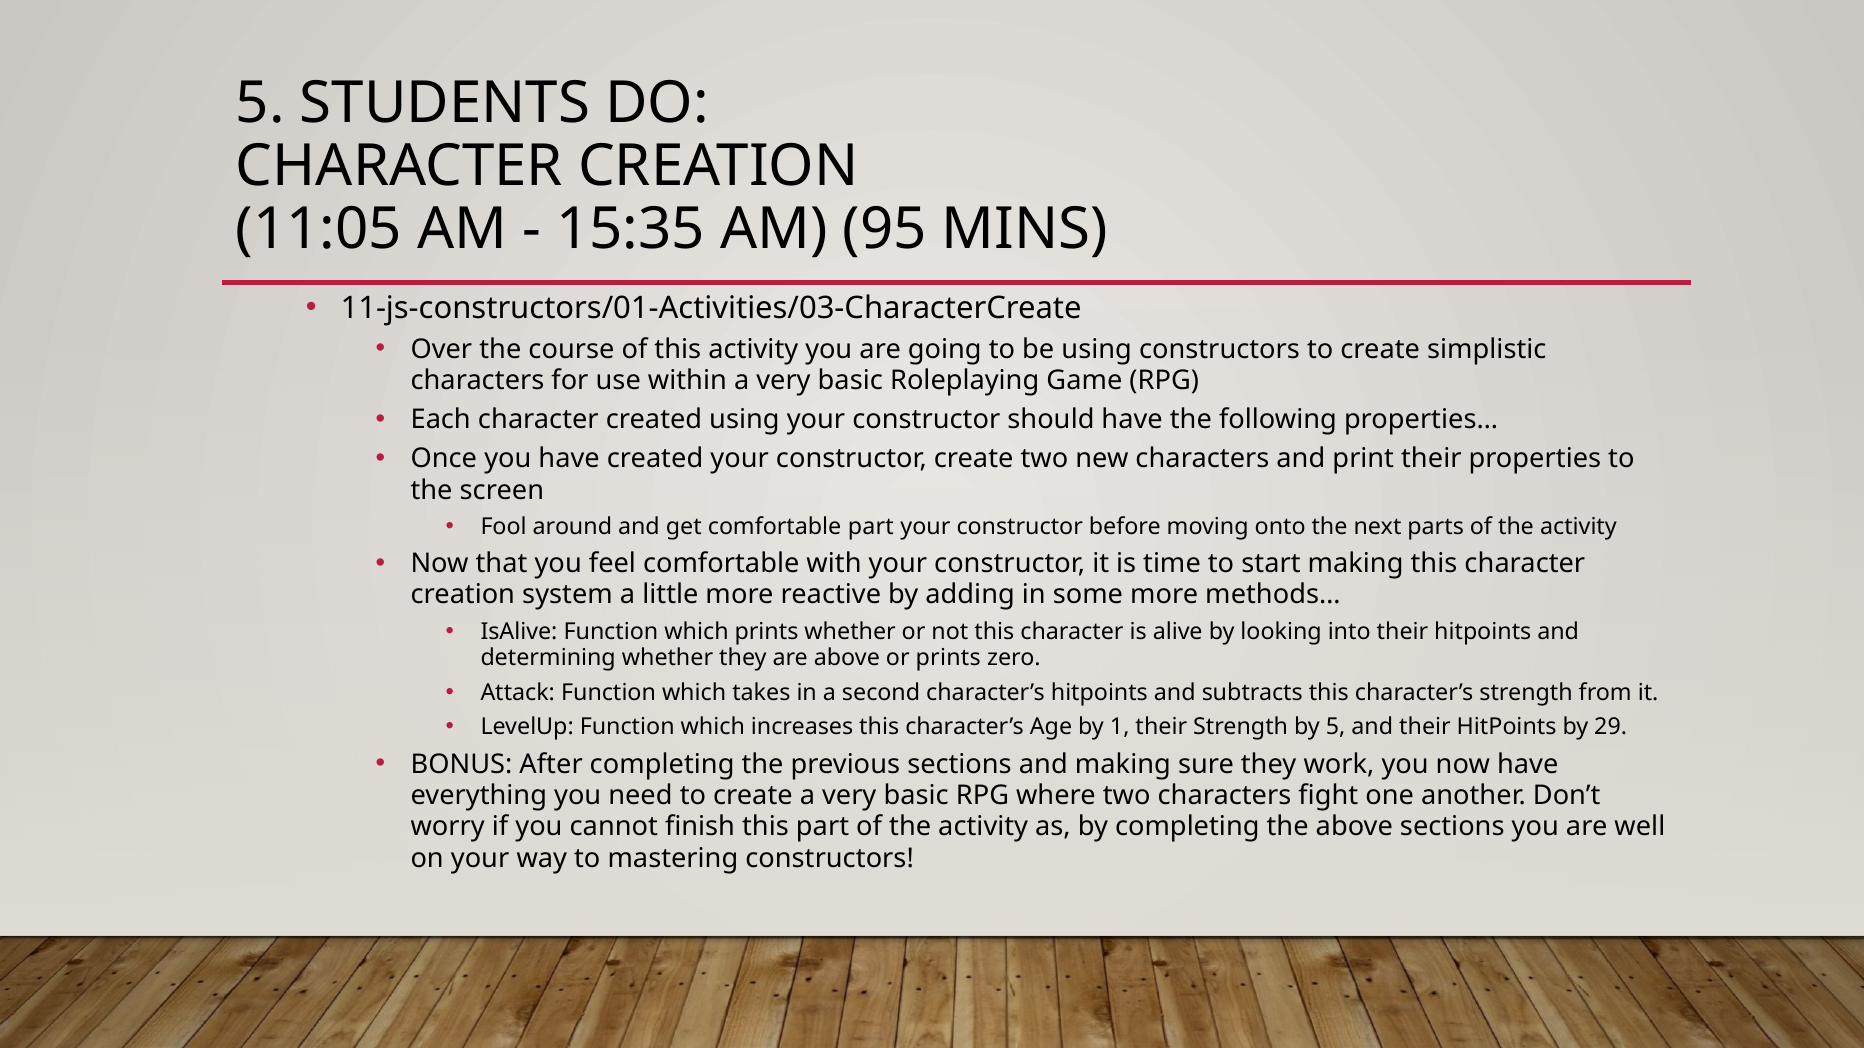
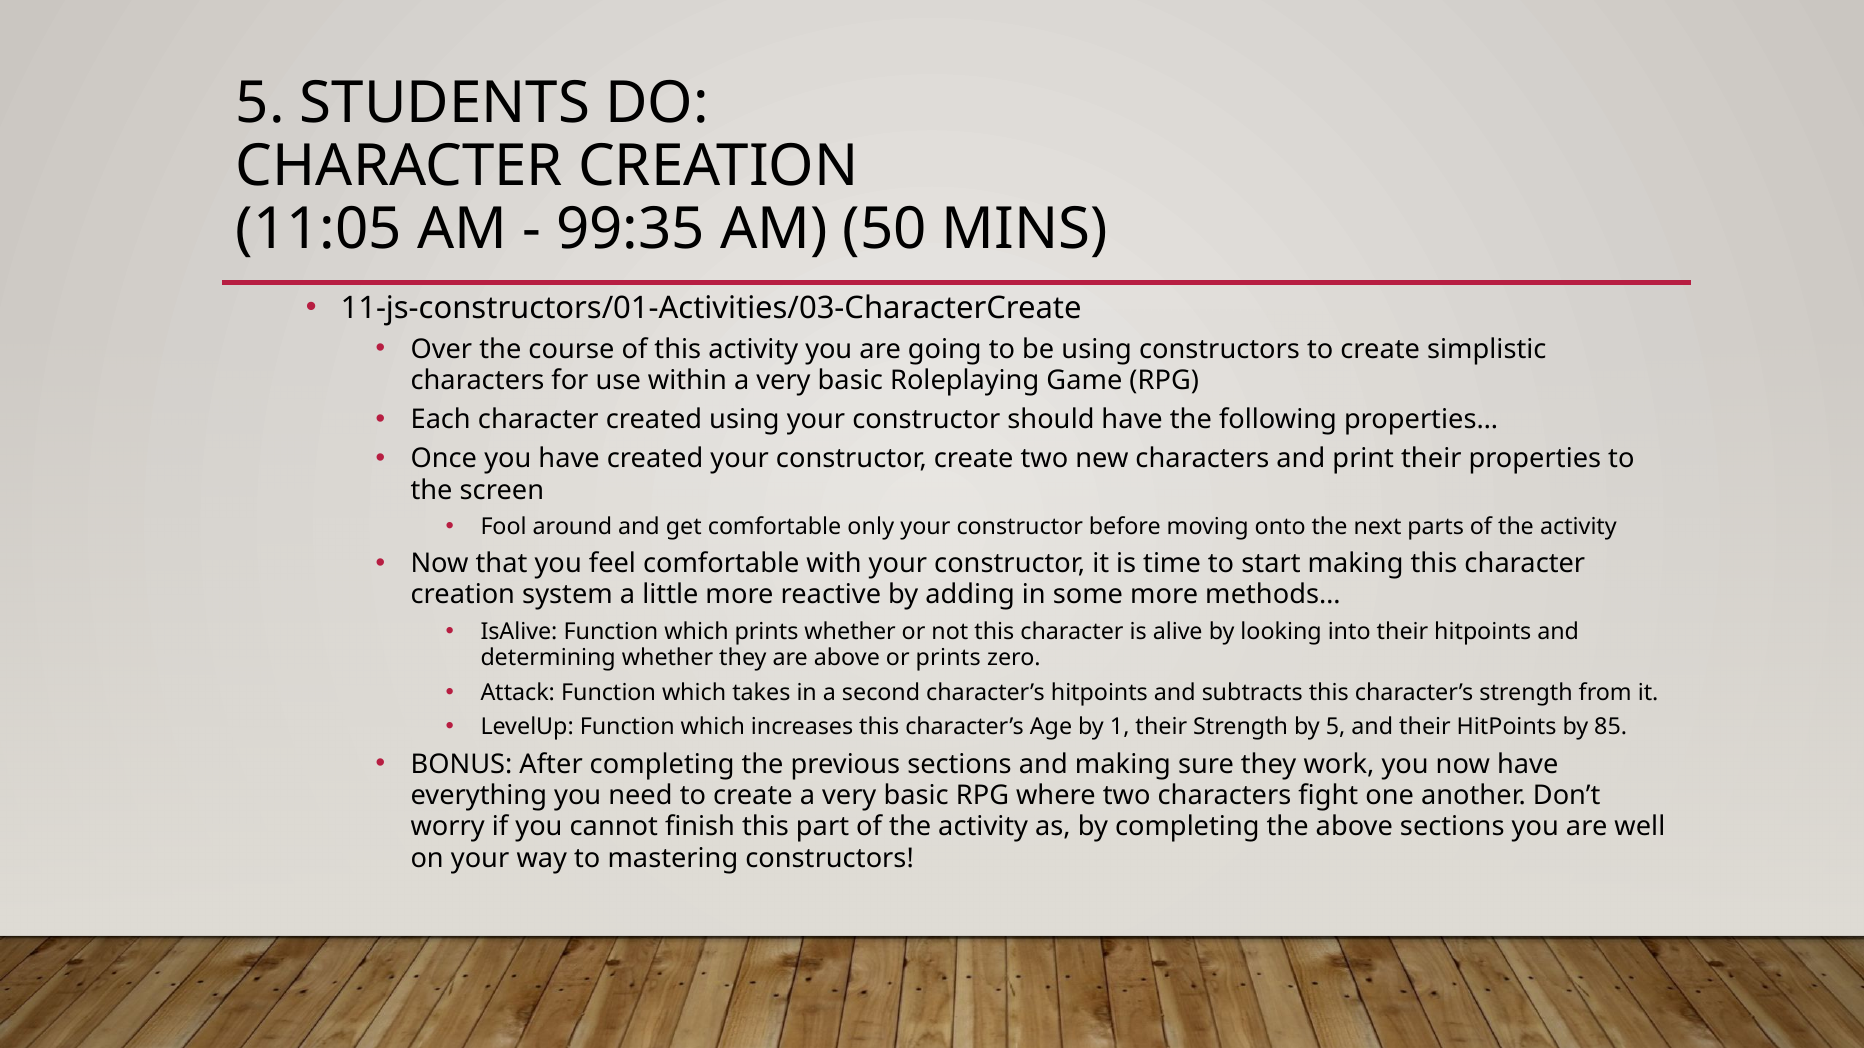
15:35: 15:35 -> 99:35 (631, 229)
95: 95 -> 50 (885, 229)
comfortable part: part -> only (871, 527)
29: 29 -> 85 (1611, 728)
